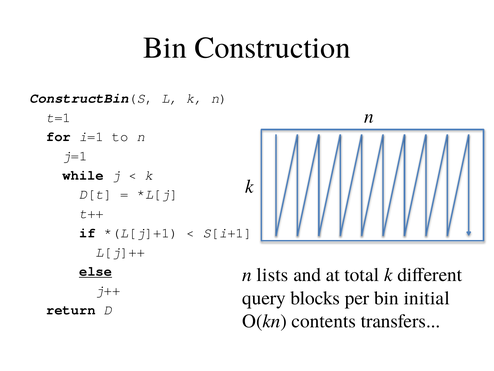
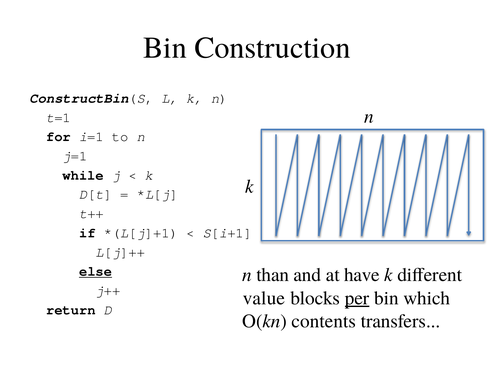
lists: lists -> than (273, 275)
total: total -> have (362, 275)
query: query -> value (264, 298)
per underline: none -> present (357, 298)
initial: initial -> which (427, 298)
